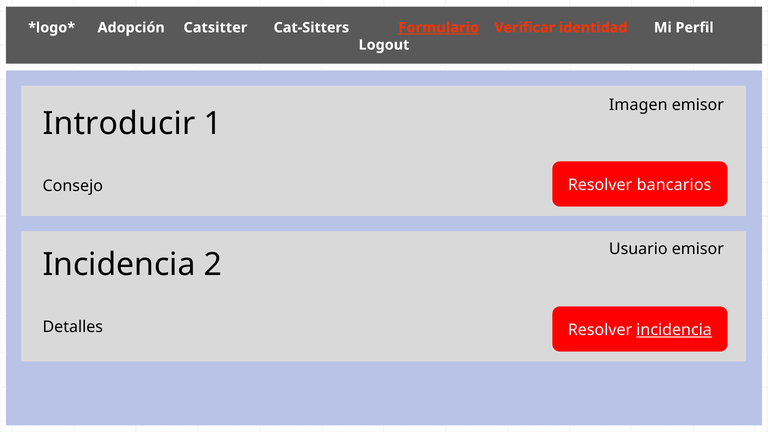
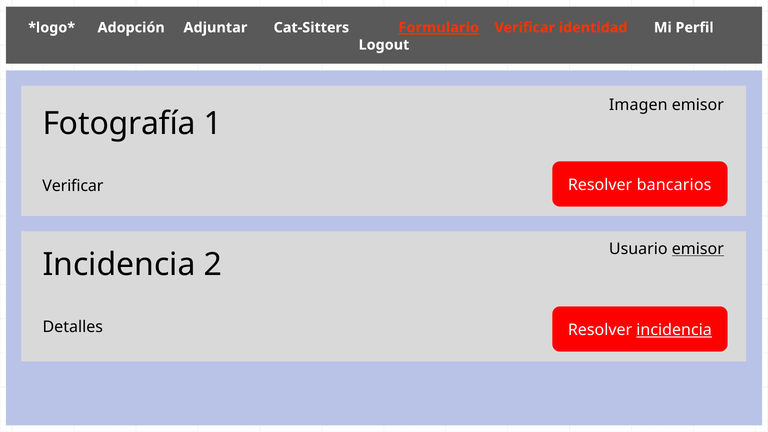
Catsitter: Catsitter -> Adjuntar (215, 28)
Introducir: Introducir -> Fotografía (119, 124)
Consejo: Consejo -> Verificar (73, 186)
emisor underline: none -> present (698, 249)
